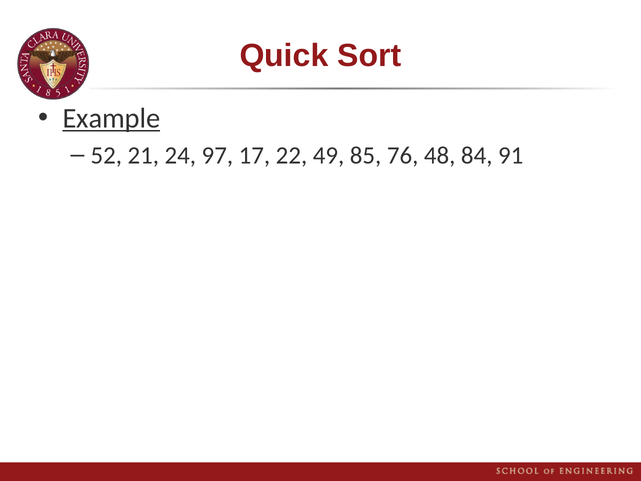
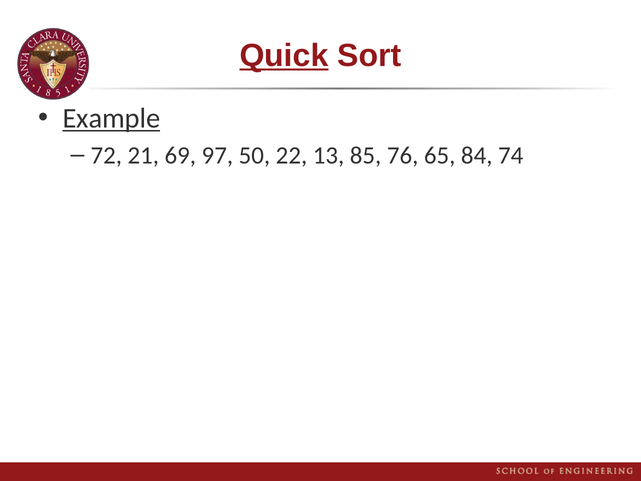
Quick underline: none -> present (284, 56)
52: 52 -> 72 (106, 155)
24: 24 -> 69 (180, 155)
17: 17 -> 50 (254, 155)
49: 49 -> 13 (329, 155)
48: 48 -> 65 (440, 155)
91: 91 -> 74 (511, 155)
